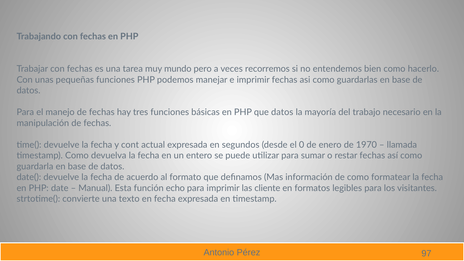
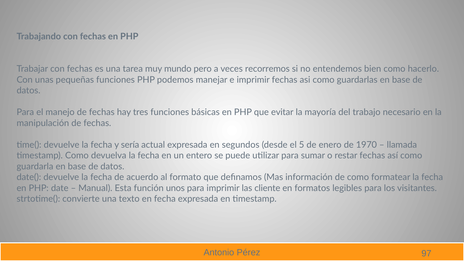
que datos: datos -> evitar (282, 112)
cont: cont -> sería (130, 145)
0: 0 -> 5 (302, 145)
echo: echo -> unos (175, 188)
